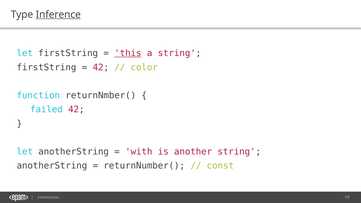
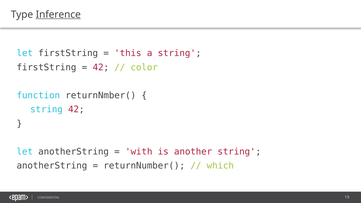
this underline: present -> none (128, 53)
failed: failed -> string (46, 110)
const: const -> which (220, 166)
